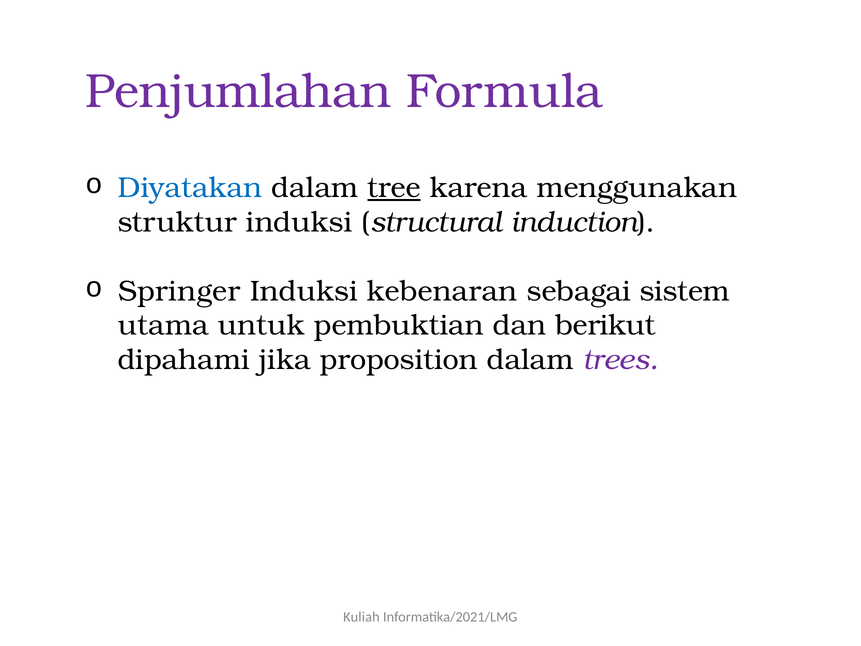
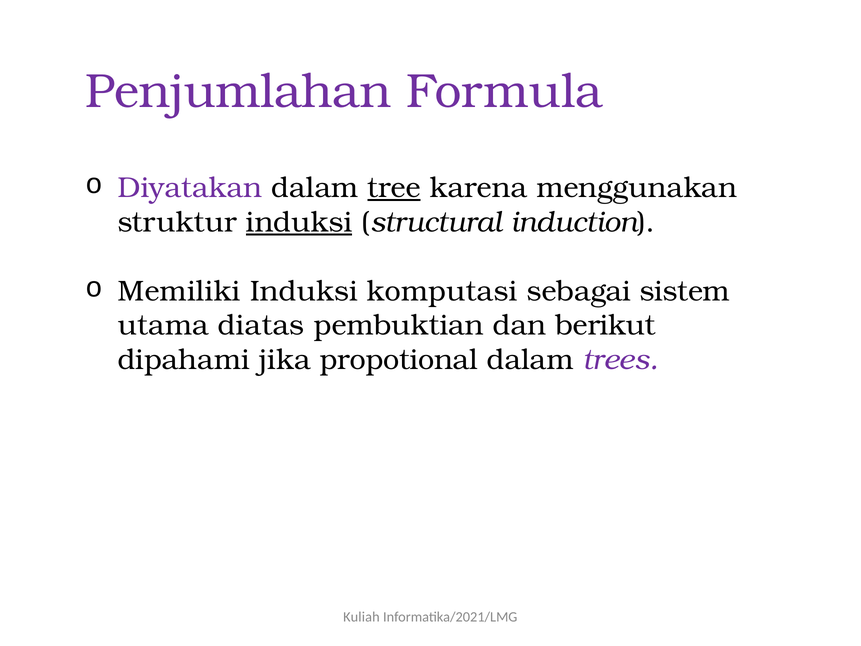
Diyatakan colour: blue -> purple (190, 188)
induksi underline: none -> present (299, 222)
Springer: Springer -> Memiliki (179, 291)
kebenaran: kebenaran -> komputasi (442, 291)
untuk: untuk -> diatas (261, 325)
proposition: proposition -> propotional (399, 360)
